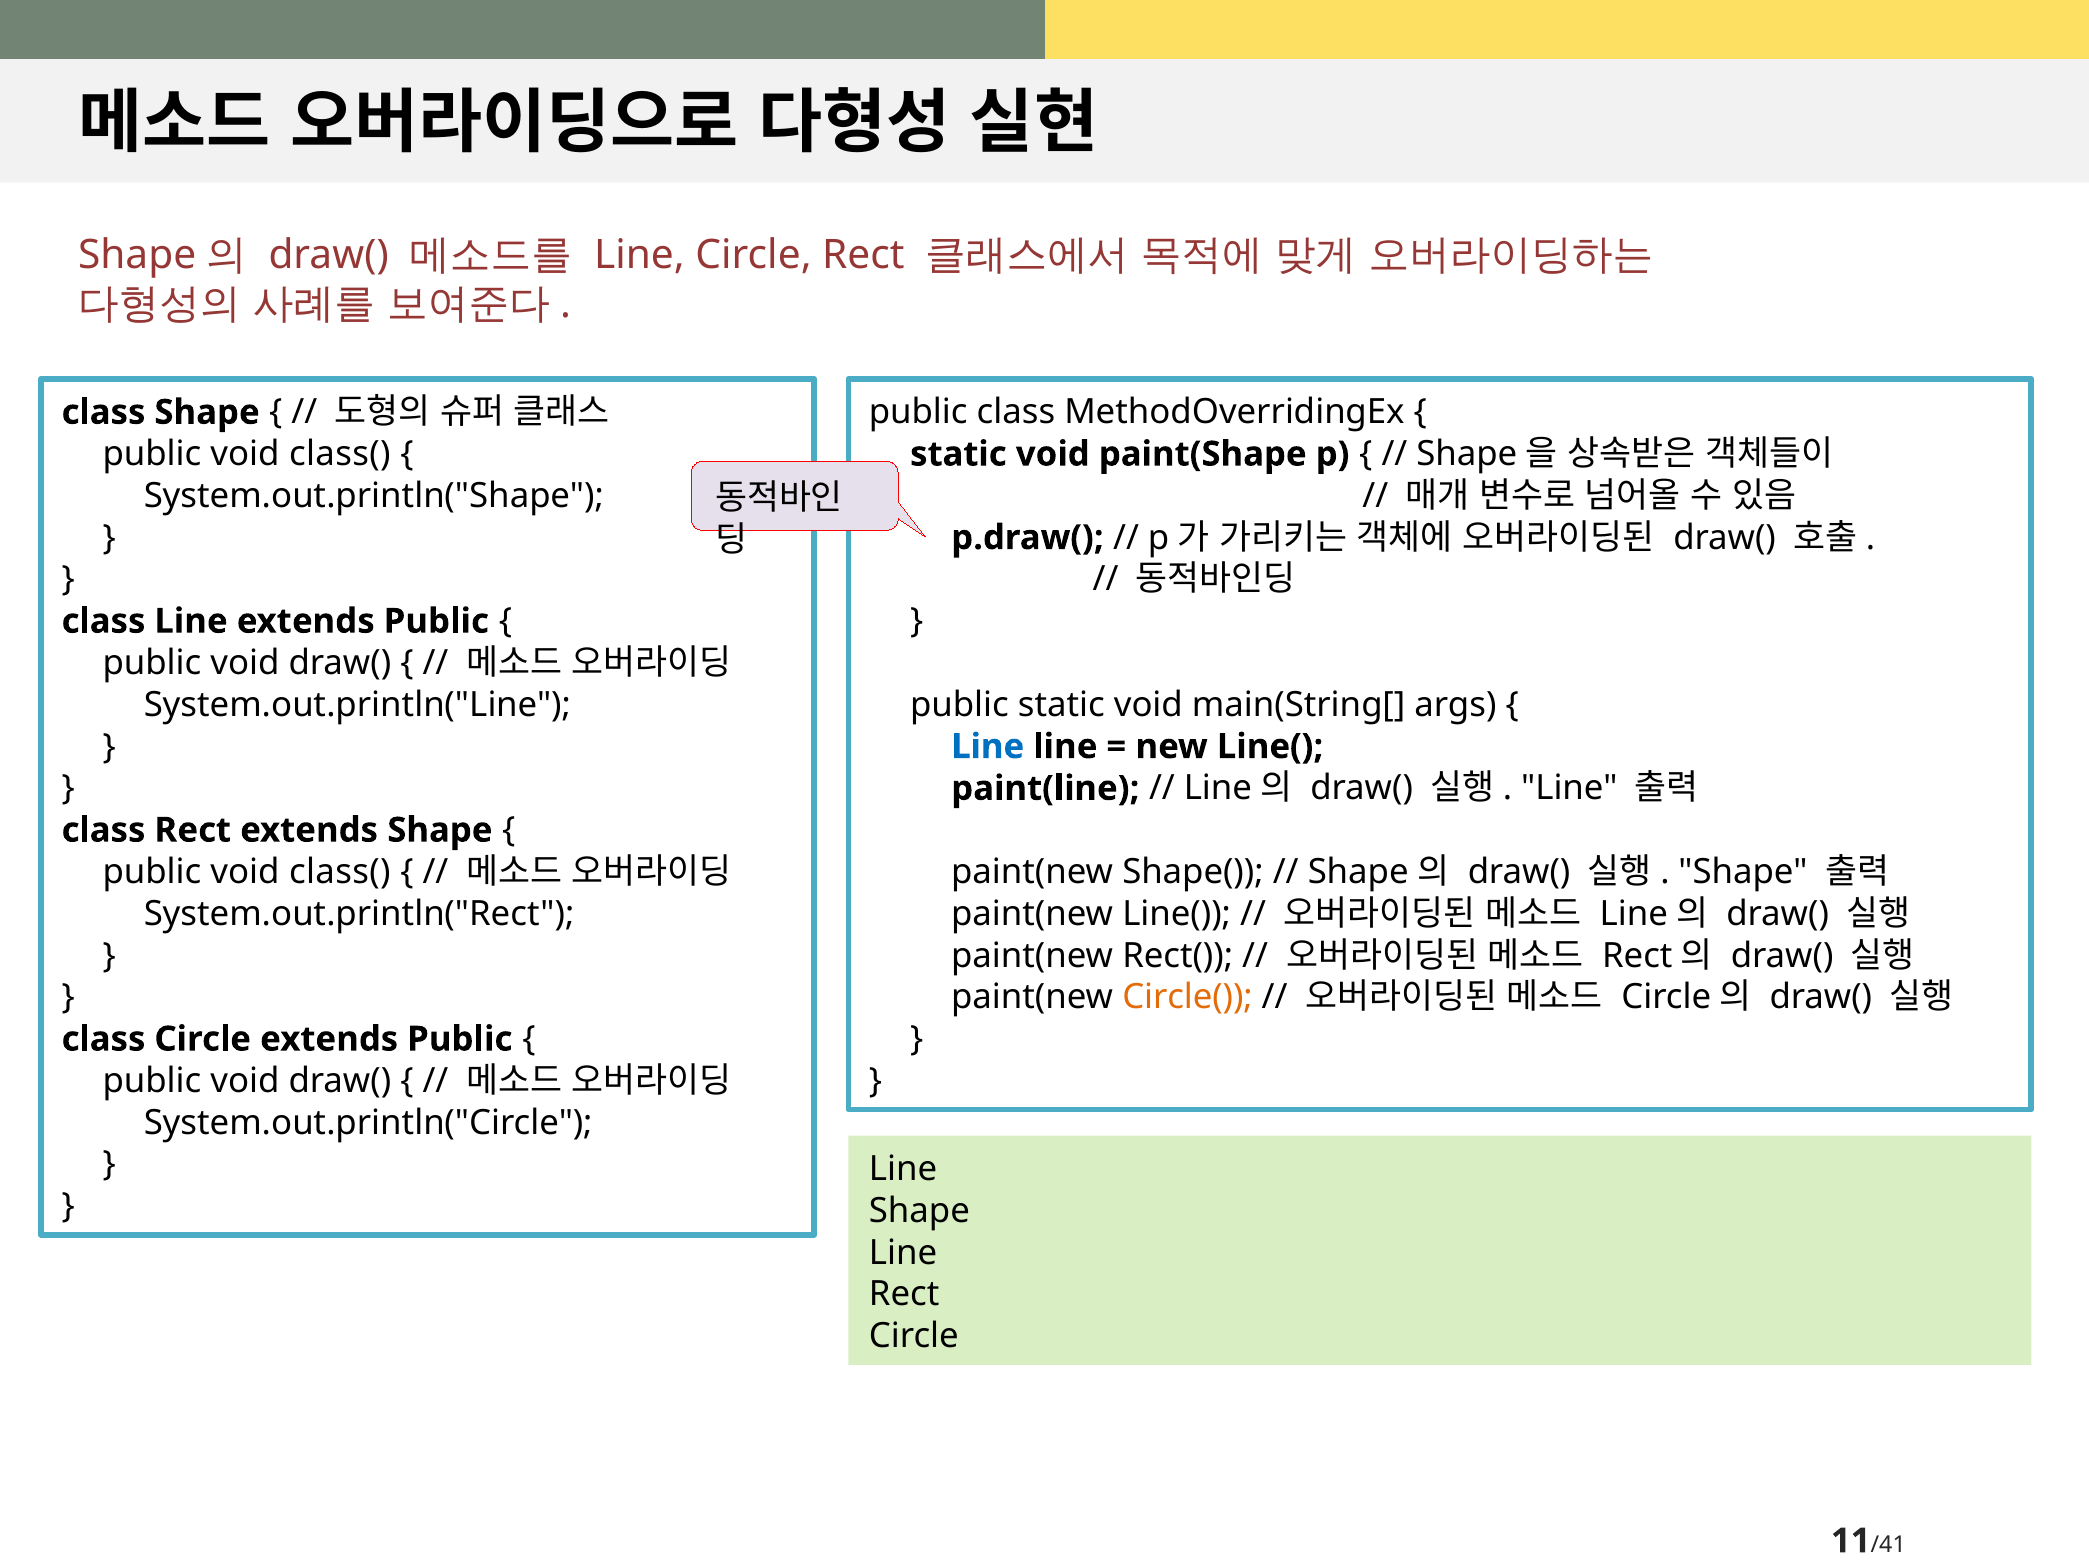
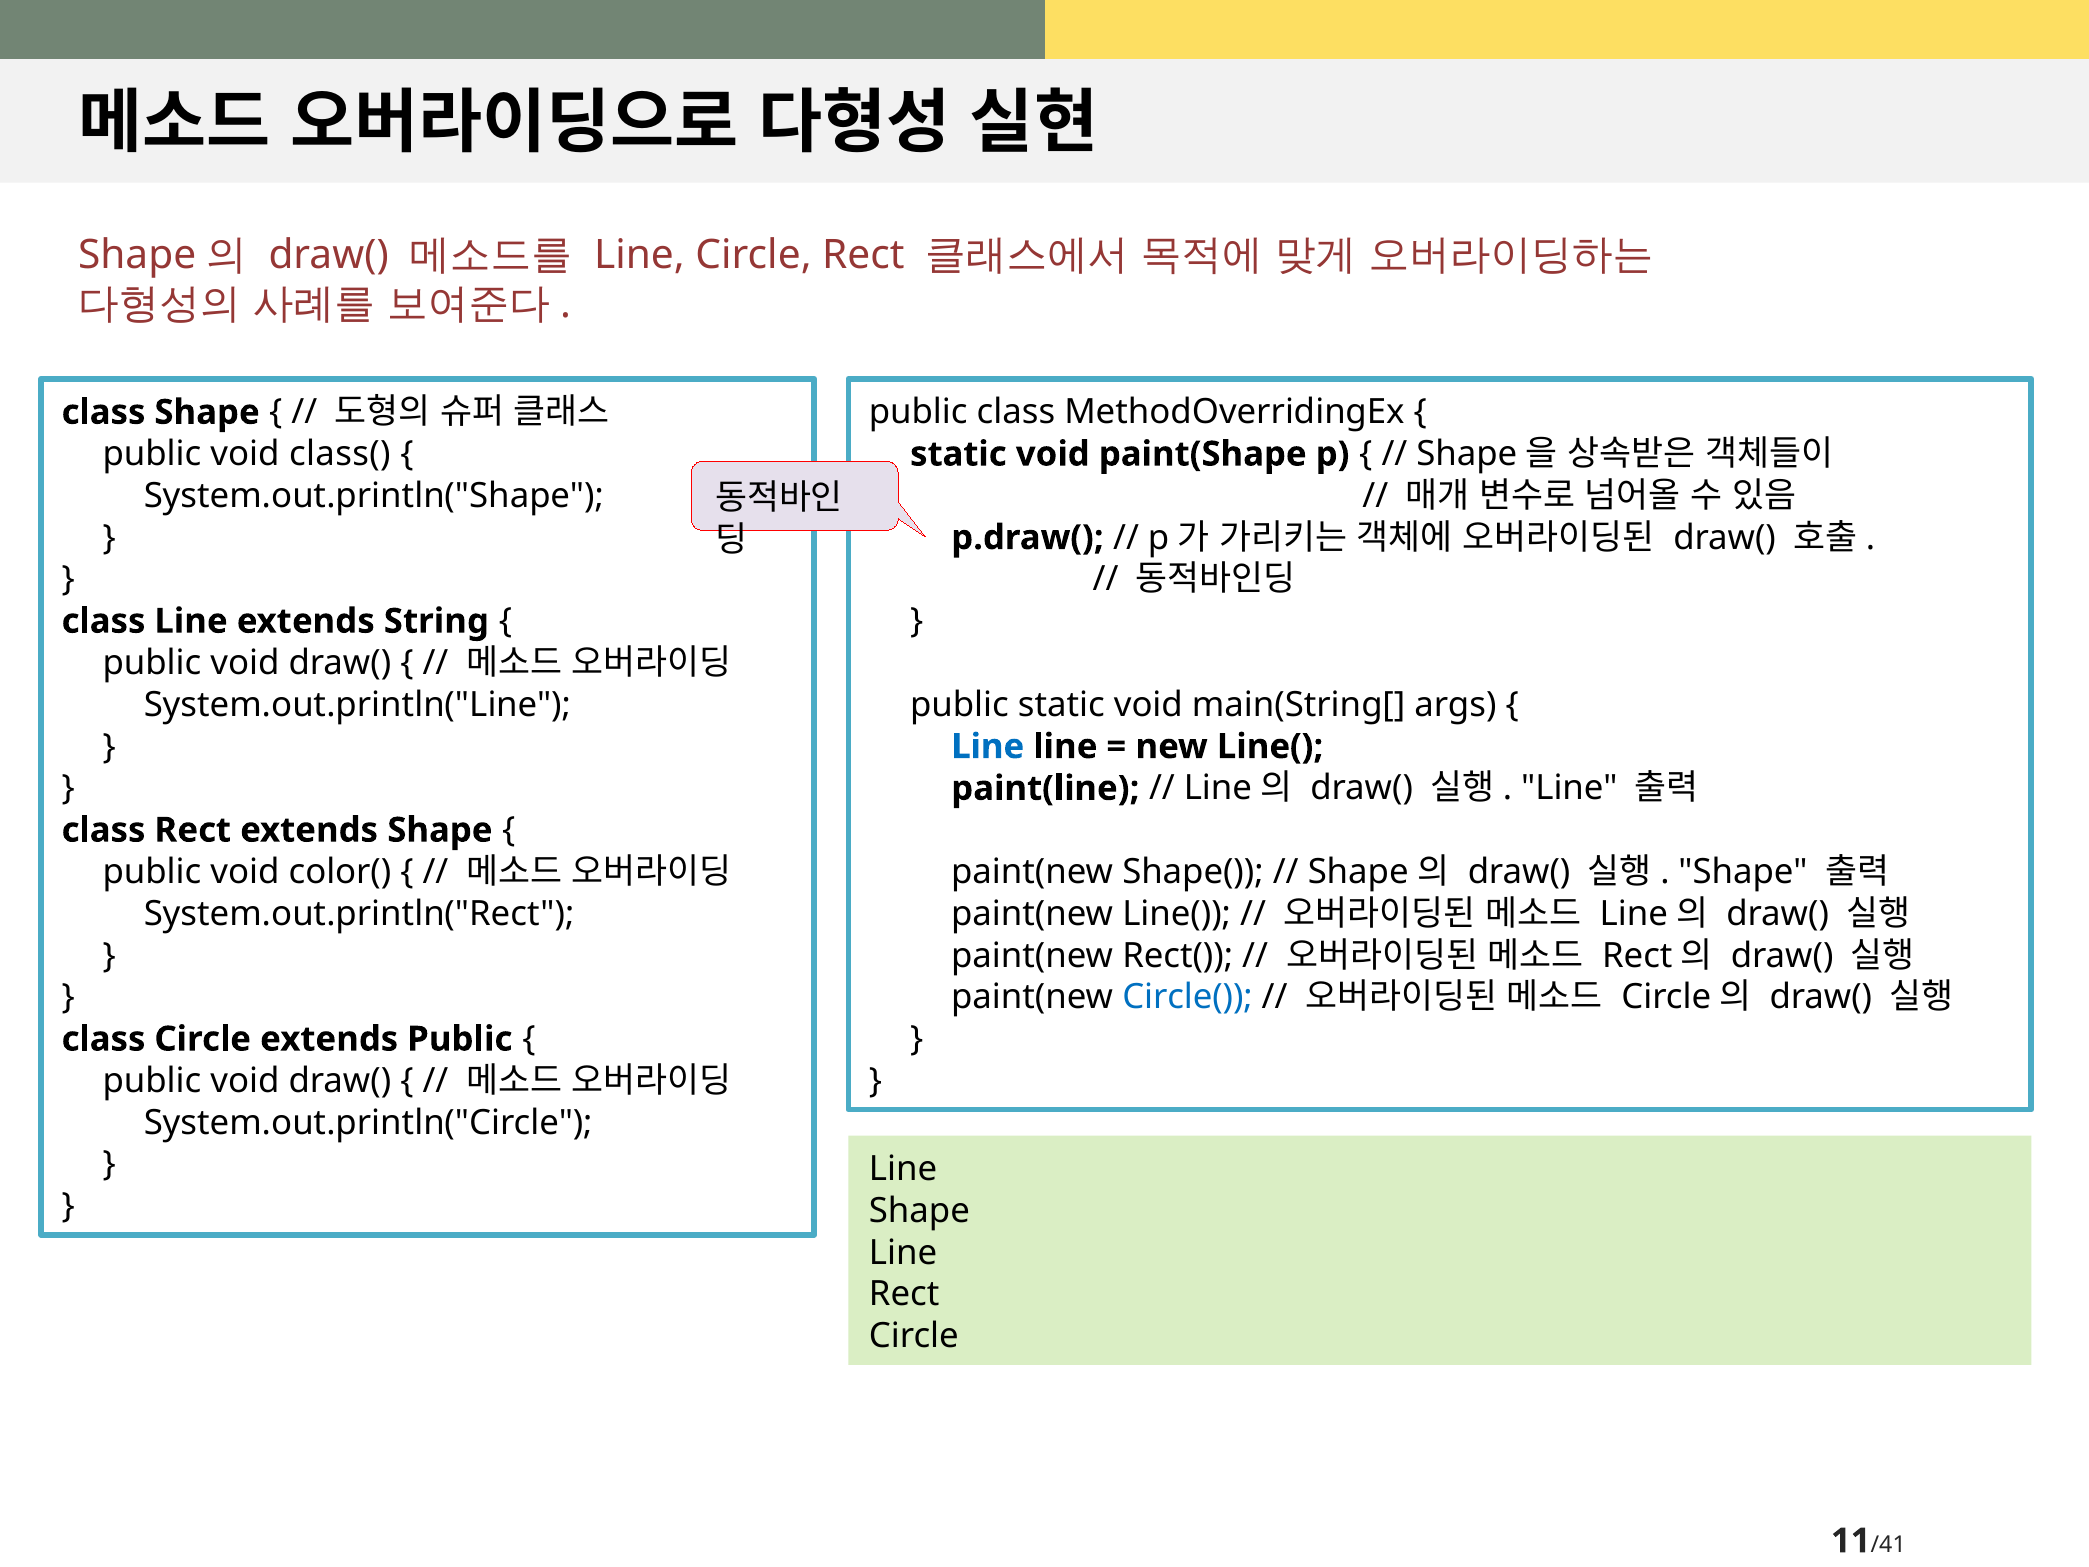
Line extends Public: Public -> String (436, 621)
class(: class( -> color( (340, 872)
Circle( colour: orange -> blue (1187, 997)
